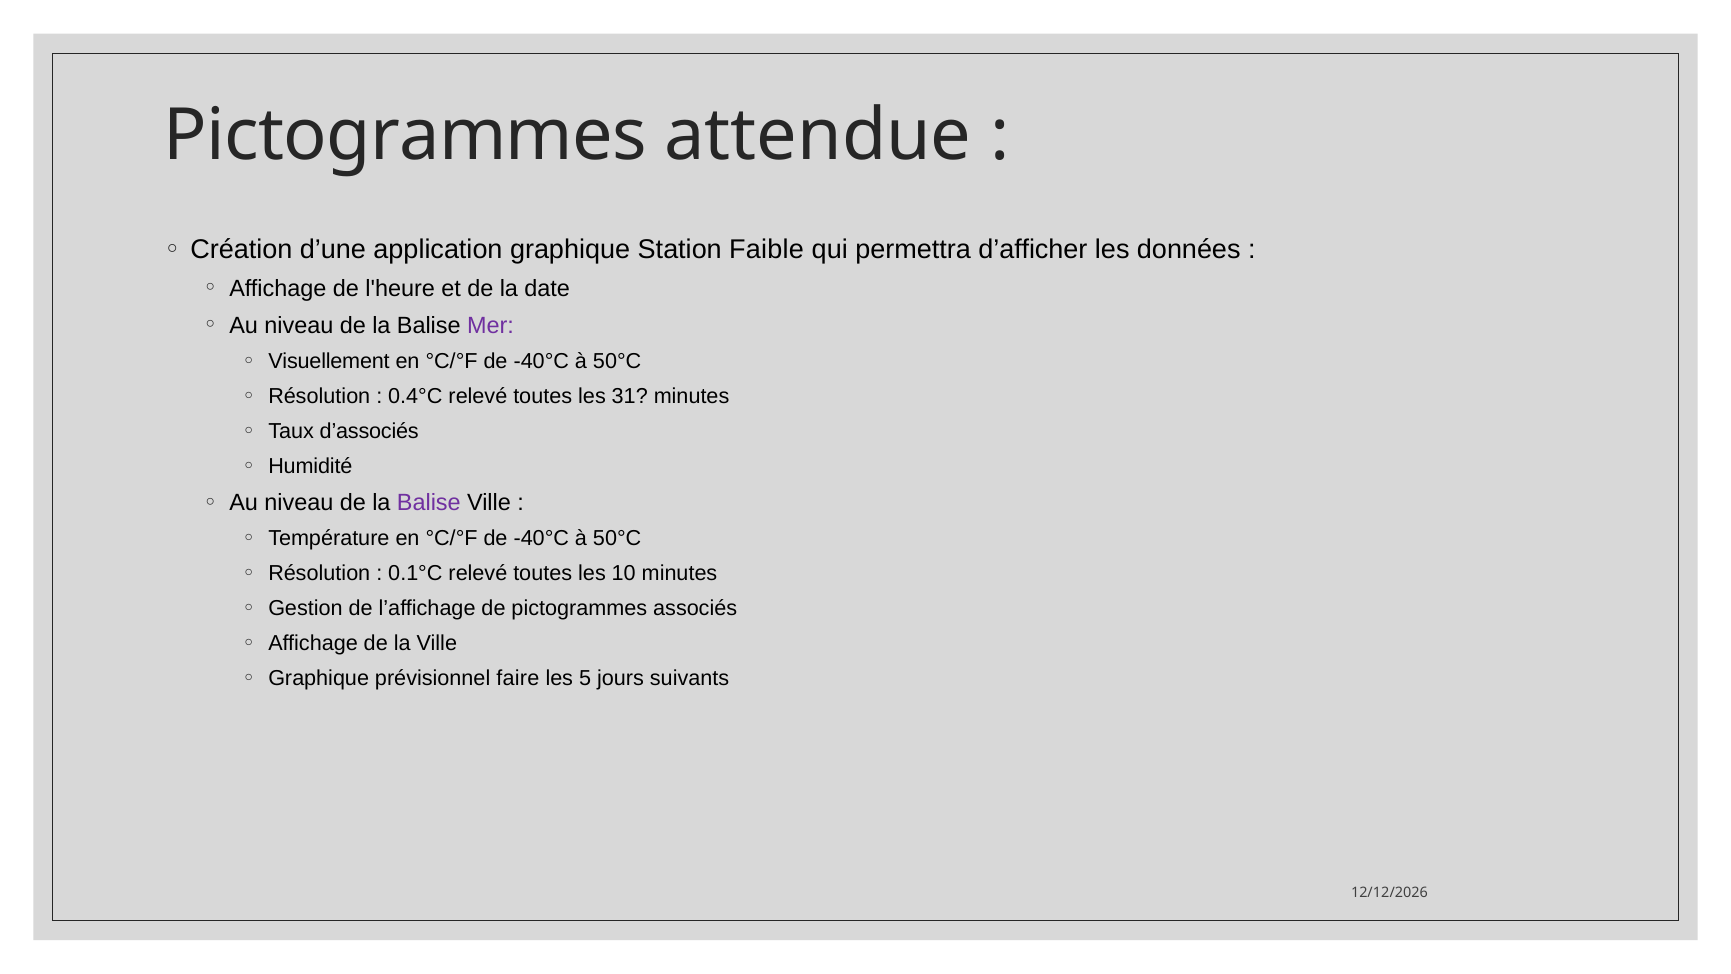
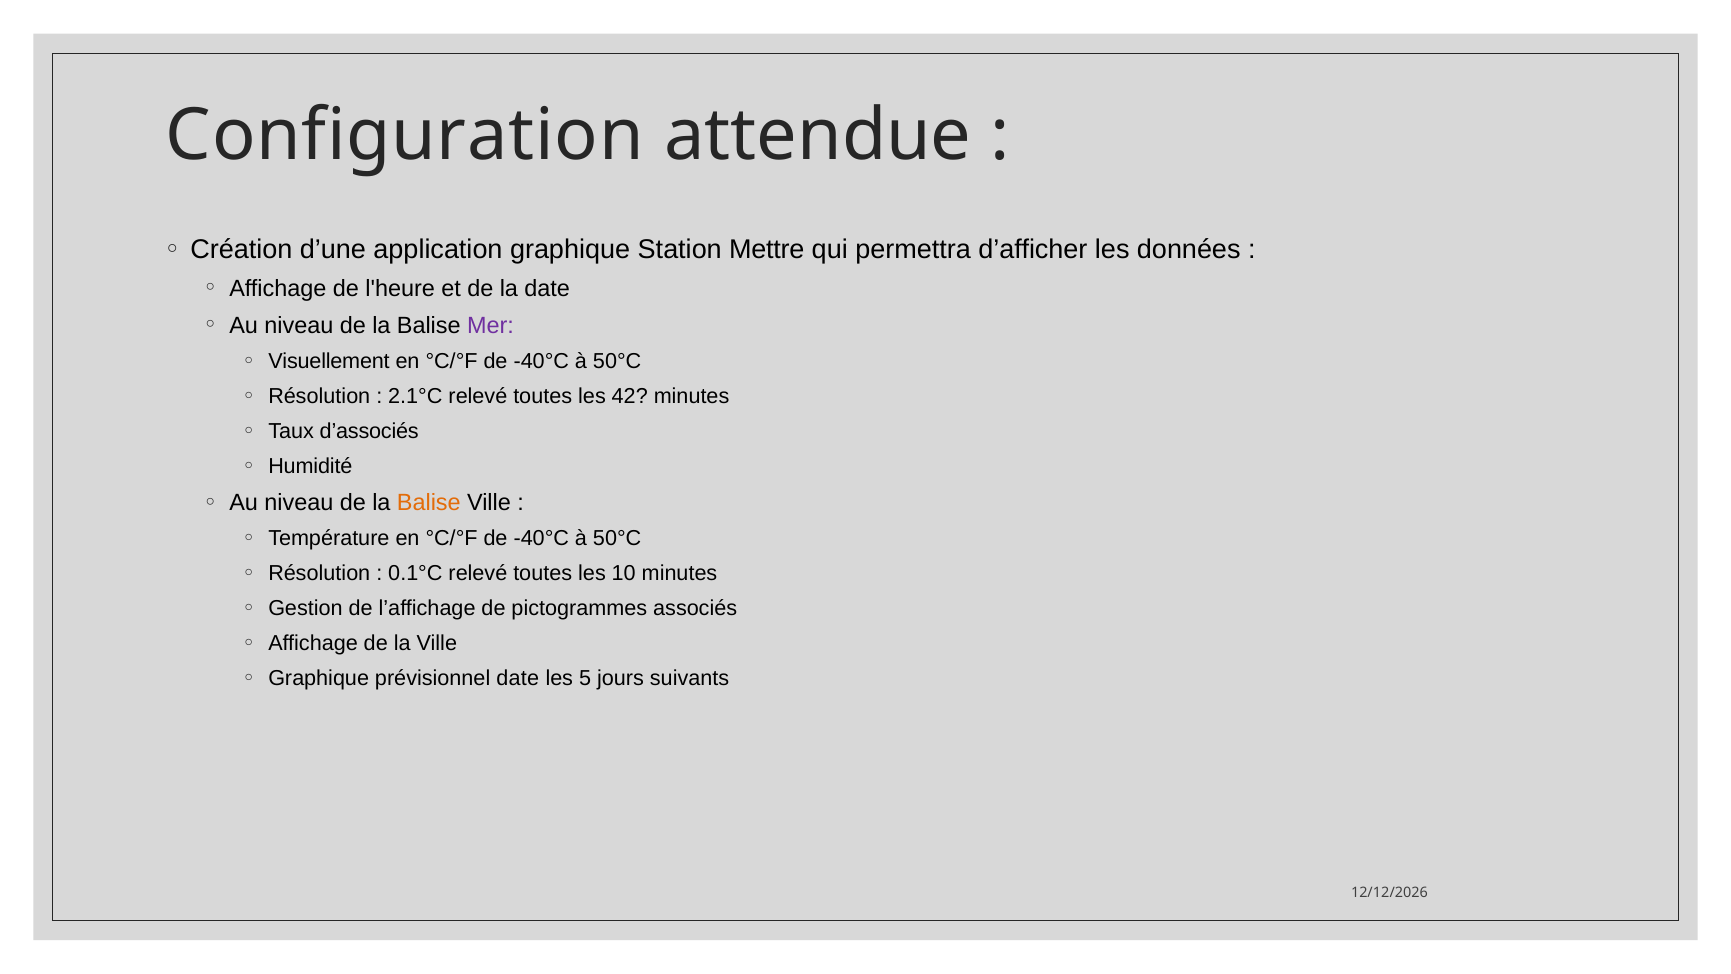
Pictogrammes: Pictogrammes -> Configuration (405, 136)
Faible: Faible -> Mettre (767, 249)
0.4°C: 0.4°C -> 2.1°C (415, 396)
31: 31 -> 42 (630, 396)
Balise colour: purple -> orange (429, 503)
prévisionnel faire: faire -> date (518, 678)
